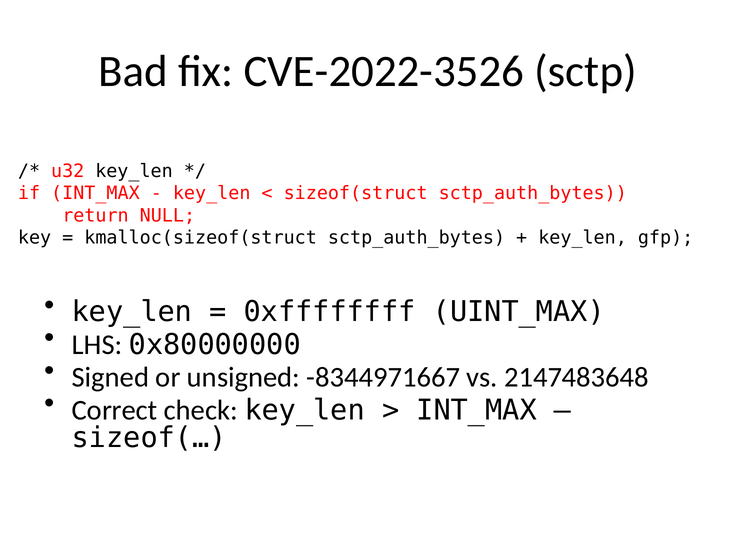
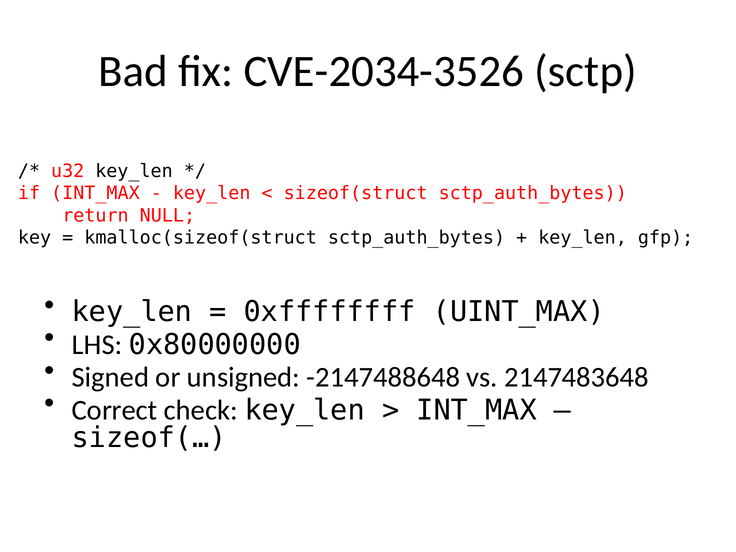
CVE-2022-3526: CVE-2022-3526 -> CVE-2034-3526 (384, 71)
-8344971667: -8344971667 -> -2147488648 (383, 377)
